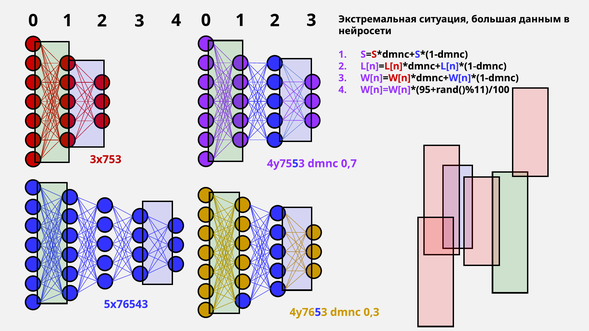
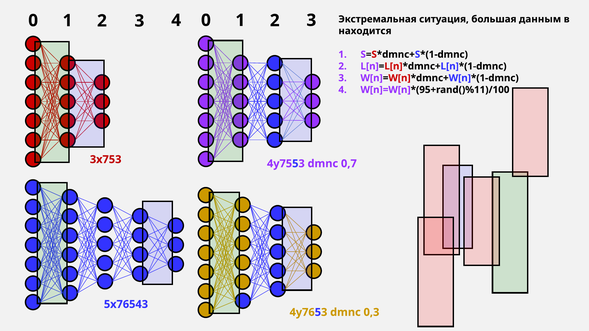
нейросети: нейросети -> находится (365, 31)
